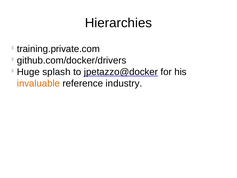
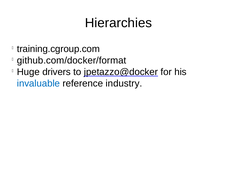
training.private.com: training.private.com -> training.cgroup.com (58, 49)
github.com/docker/drivers: github.com/docker/drivers -> github.com/docker/format (72, 60)
splash: splash -> drivers (57, 72)
invaluable colour: orange -> blue (38, 83)
